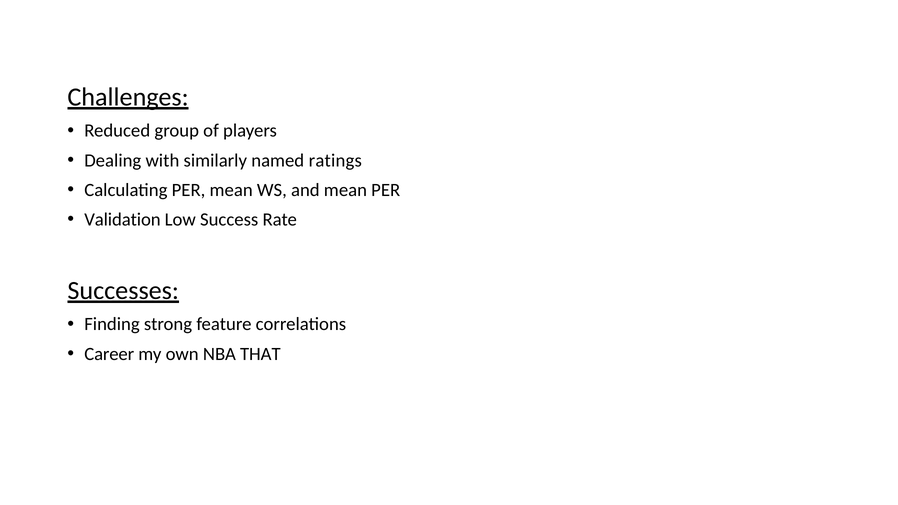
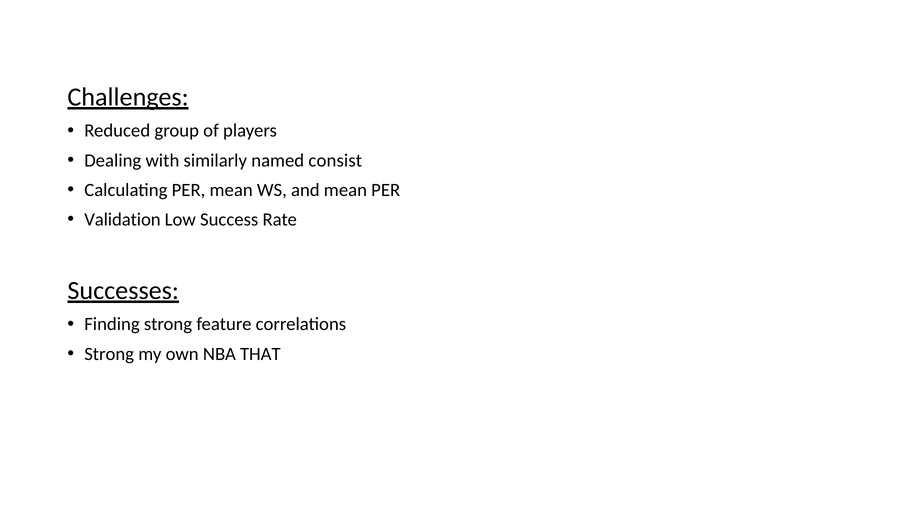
ratings: ratings -> consist (335, 160)
Career: Career -> Strong (109, 354)
